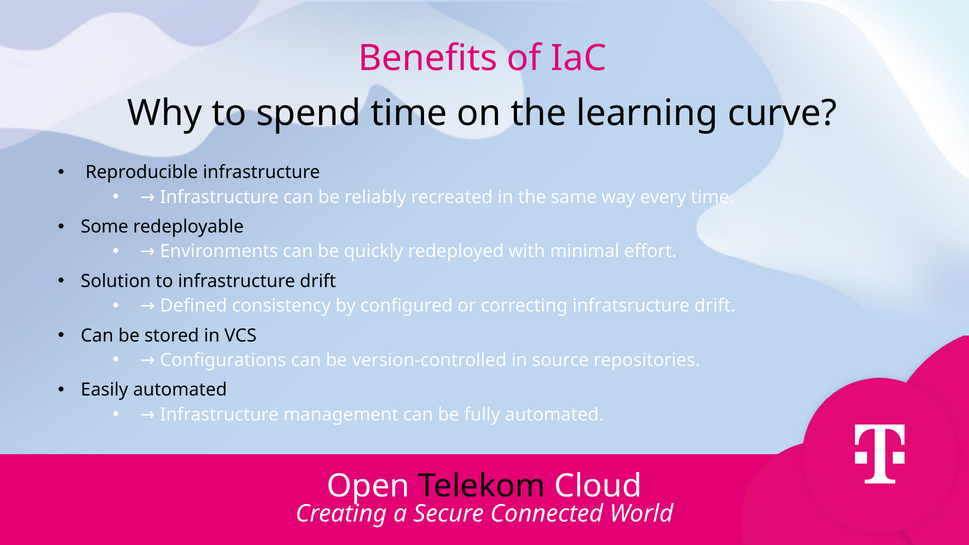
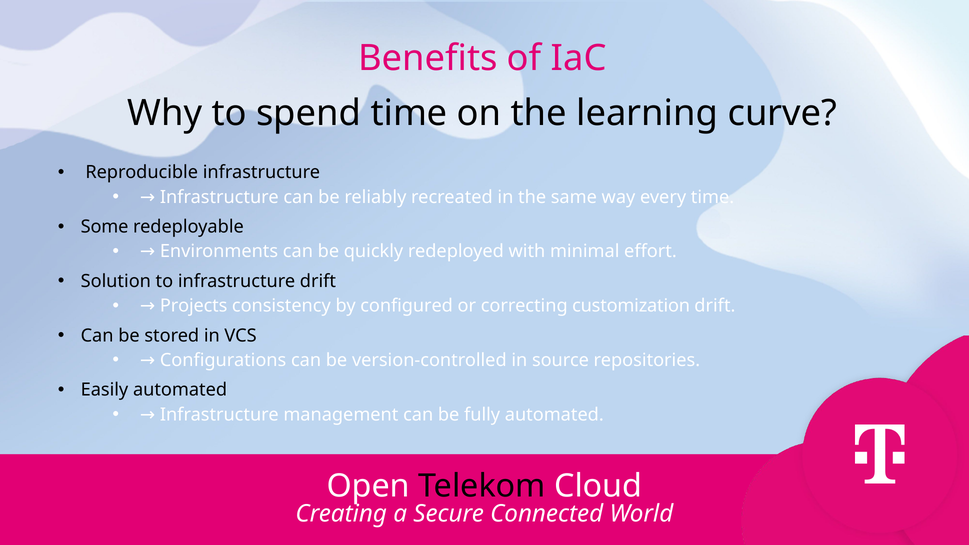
Defined: Defined -> Projects (194, 306)
infratsructure: infratsructure -> customization (631, 306)
